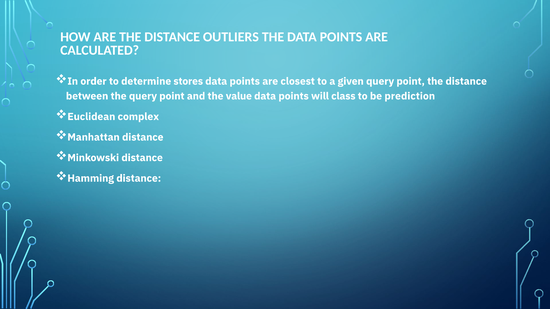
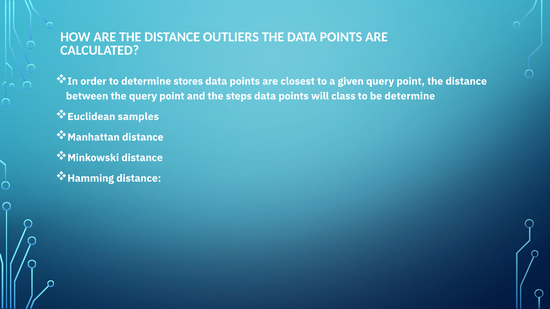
value: value -> steps (239, 96)
be prediction: prediction -> determine (410, 96)
complex: complex -> samples (138, 117)
